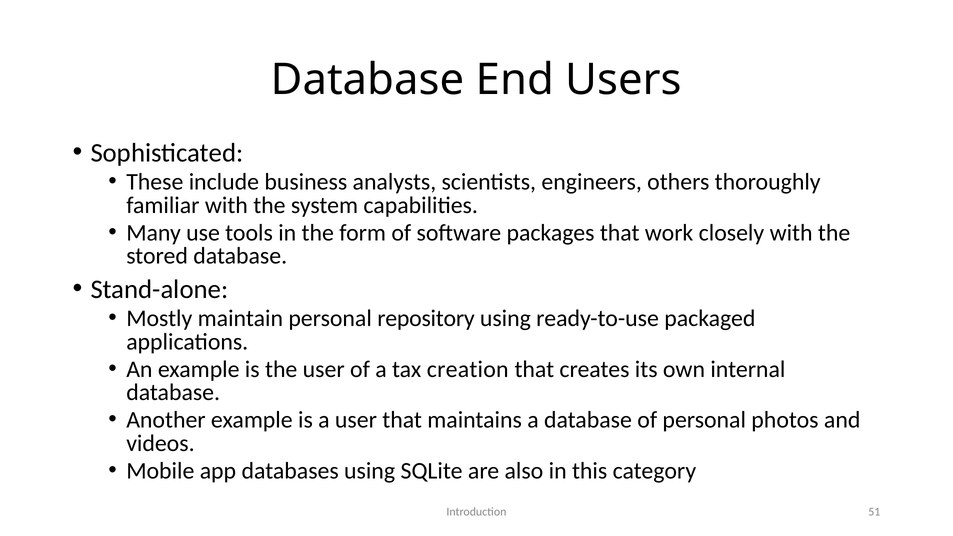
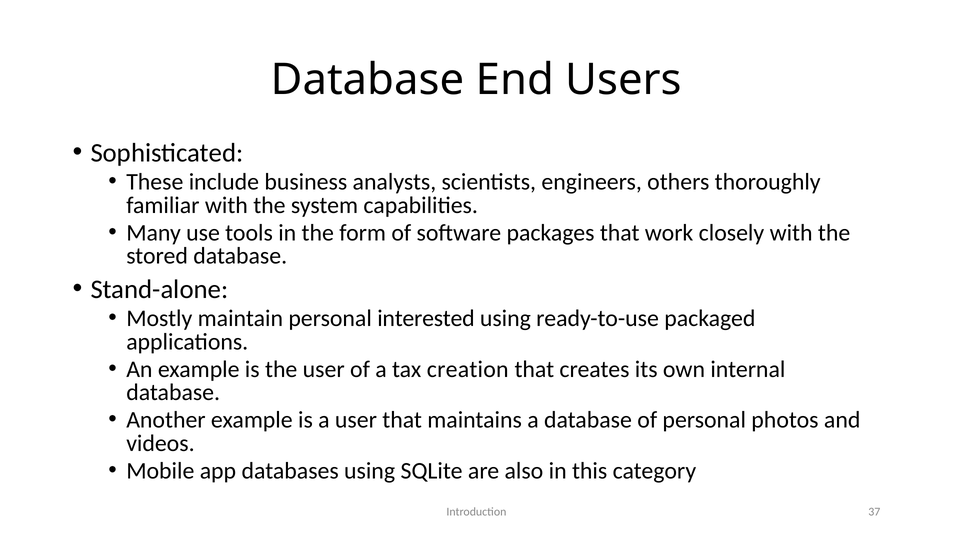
repository: repository -> interested (426, 319)
51: 51 -> 37 (874, 512)
